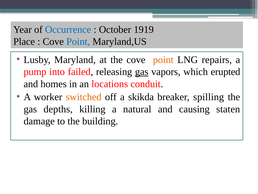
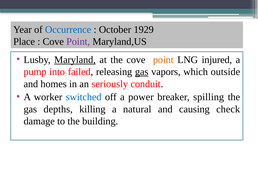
1919: 1919 -> 1929 (144, 29)
Point colour: blue -> purple (78, 42)
Maryland underline: none -> present (75, 60)
repairs: repairs -> injured (217, 60)
erupted: erupted -> outside (225, 72)
locations: locations -> seriously (110, 84)
switched colour: orange -> blue (84, 97)
skikda: skikda -> power (141, 97)
staten: staten -> check (228, 109)
